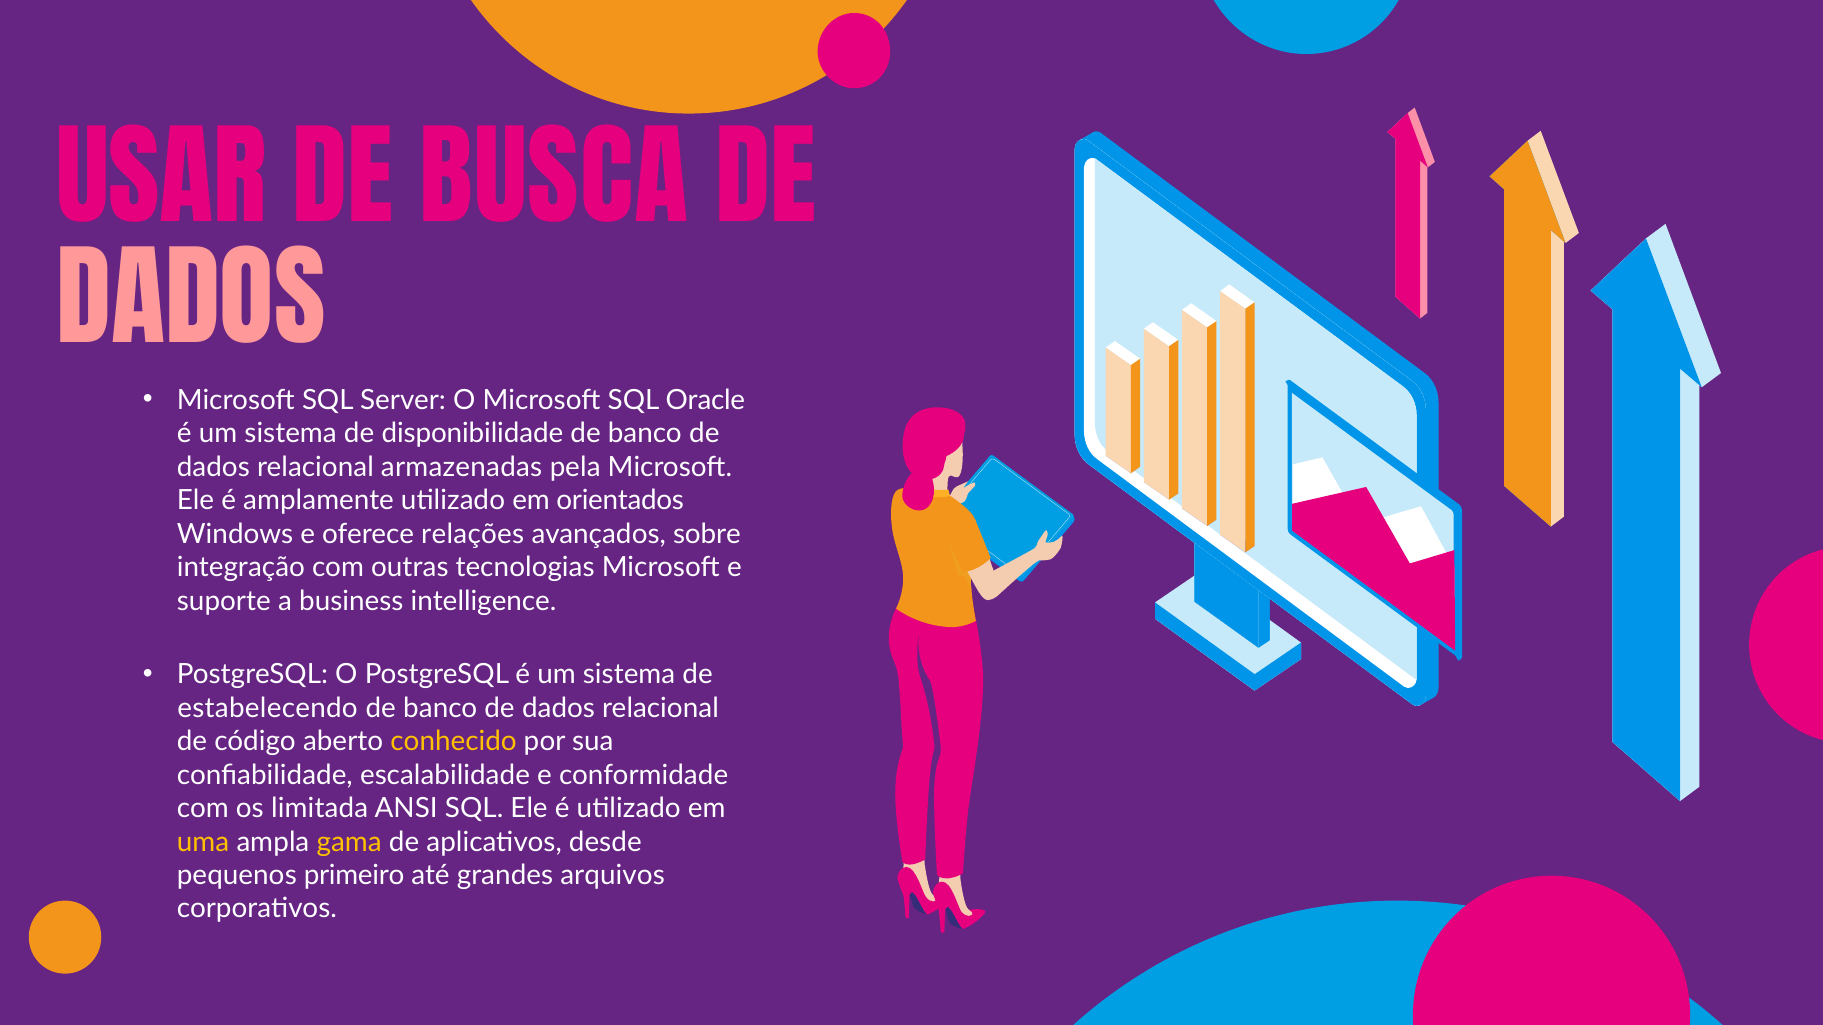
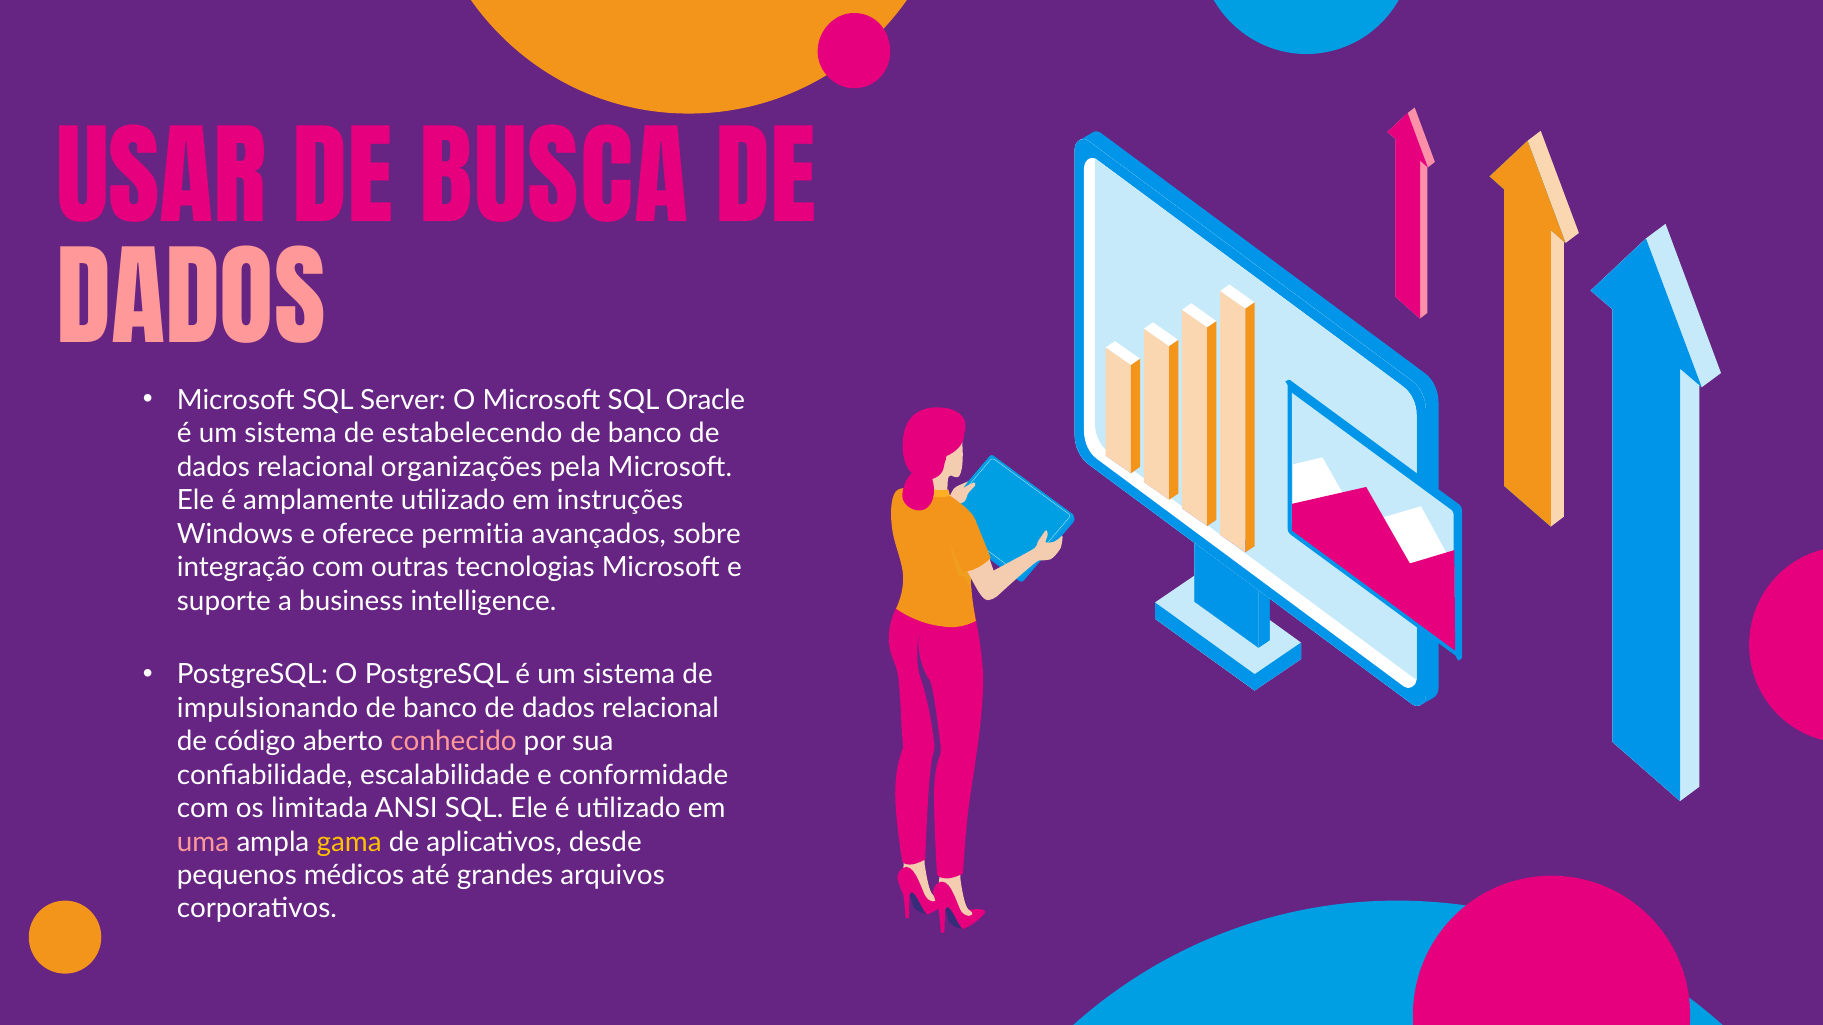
disponibilidade: disponibilidade -> estabelecendo (472, 434)
armazenadas: armazenadas -> organizações (462, 467)
orientados: orientados -> instruções (620, 501)
relações: relações -> permitia (473, 534)
estabelecendo: estabelecendo -> impulsionando (268, 709)
conhecido colour: yellow -> pink (454, 742)
uma colour: yellow -> pink (203, 842)
primeiro: primeiro -> médicos (354, 876)
